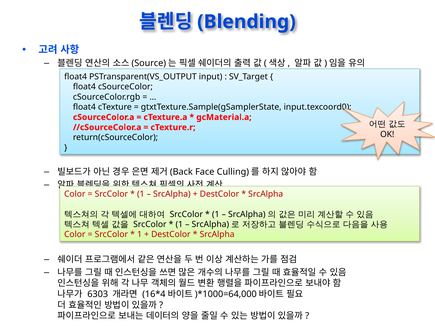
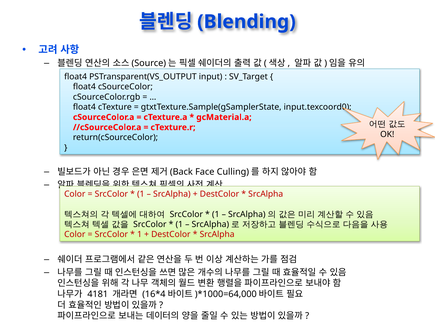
6303: 6303 -> 4181 (98, 294)
